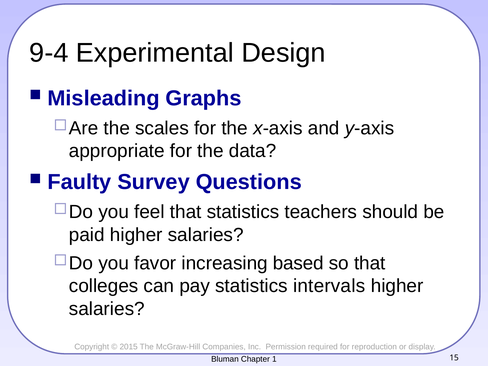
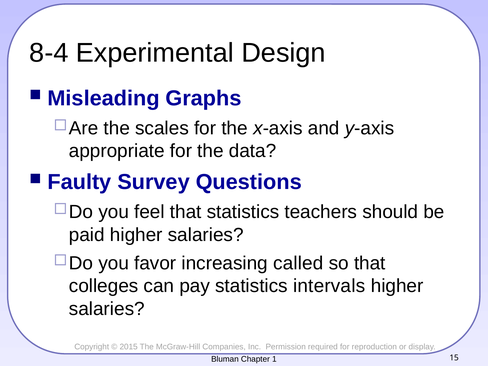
9-4: 9-4 -> 8-4 (49, 53)
based: based -> called (298, 263)
